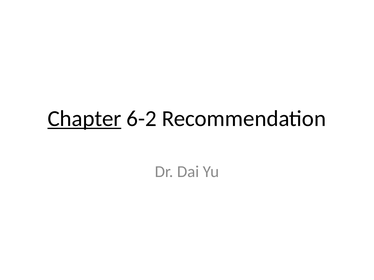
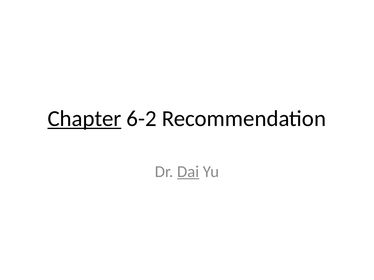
Dai underline: none -> present (188, 172)
